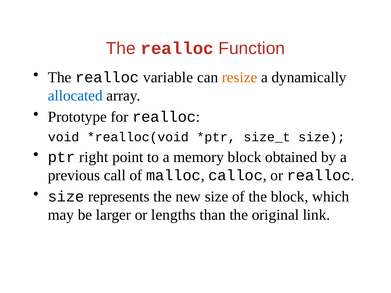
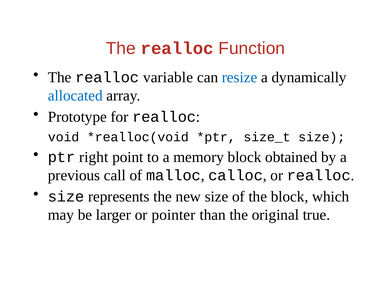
resize colour: orange -> blue (240, 77)
lengths: lengths -> pointer (173, 215)
link: link -> true (316, 215)
